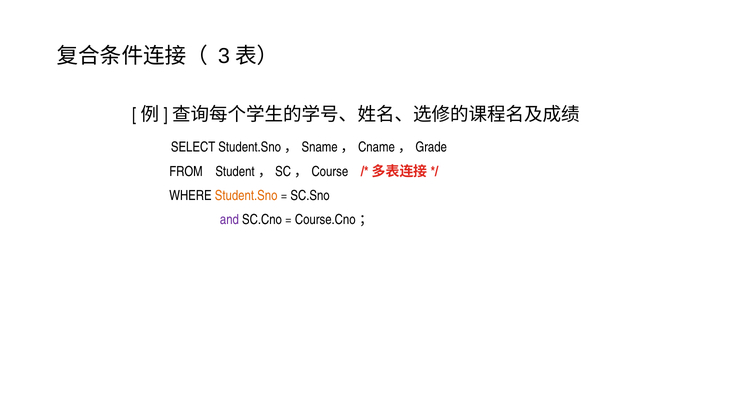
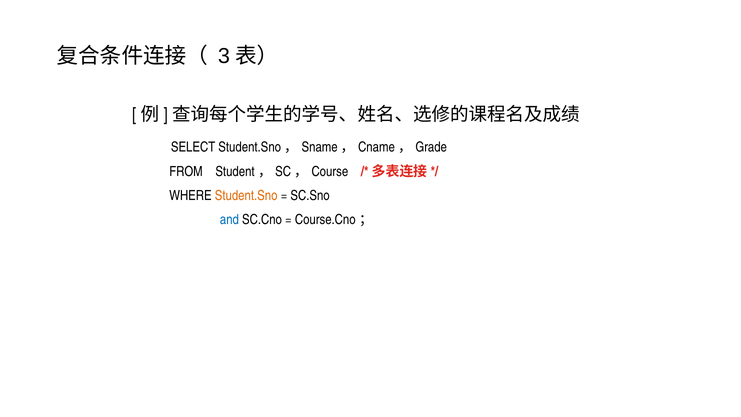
and colour: purple -> blue (229, 219)
